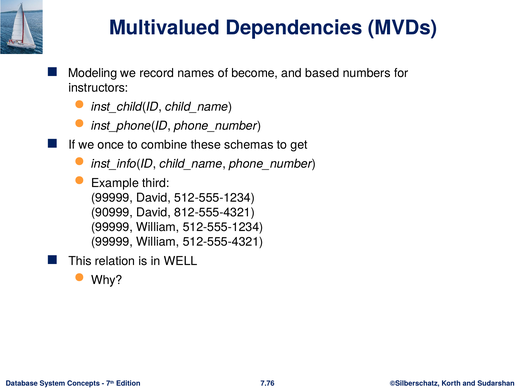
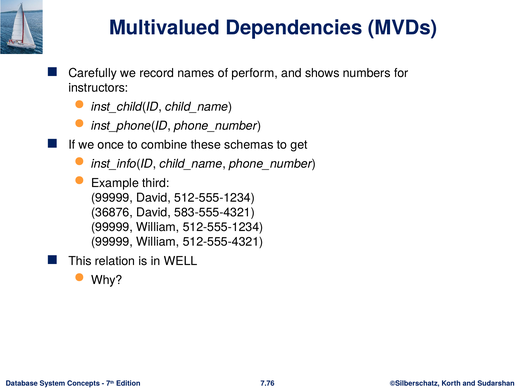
Modeling: Modeling -> Carefully (93, 73)
become: become -> perform (255, 73)
based: based -> shows (322, 73)
90999: 90999 -> 36876 (112, 212)
812-555-4321: 812-555-4321 -> 583-555-4321 (215, 212)
